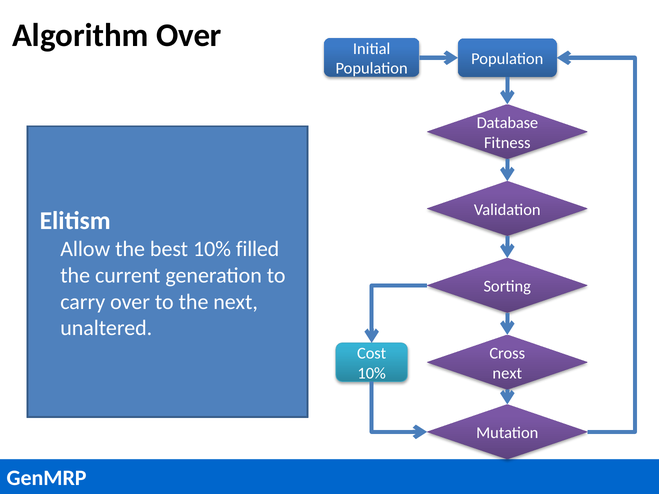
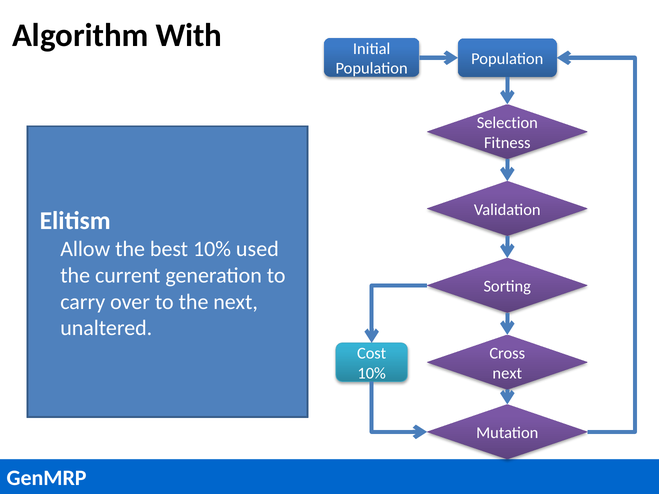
Algorithm Over: Over -> With (189, 35)
Database: Database -> Selection (507, 123)
filled: filled -> used (257, 249)
